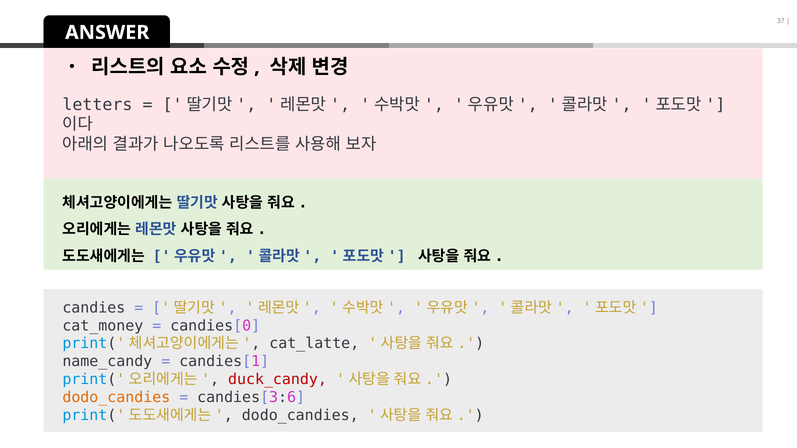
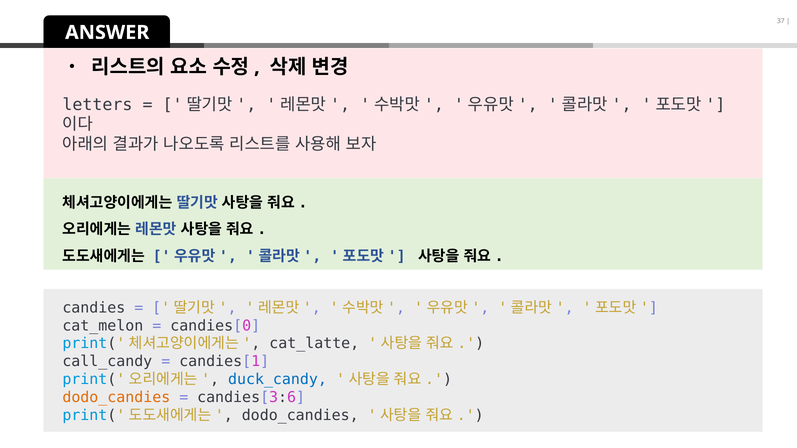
cat_money: cat_money -> cat_melon (103, 326)
name_candy: name_candy -> call_candy (107, 362)
duck_candy colour: red -> blue (277, 380)
